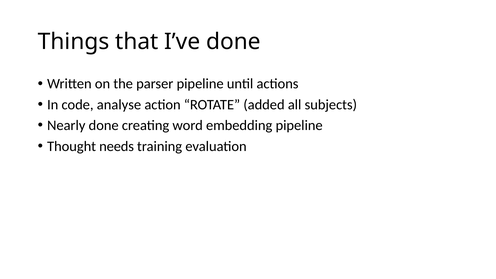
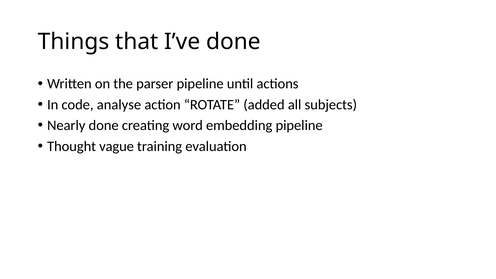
needs: needs -> vague (117, 146)
